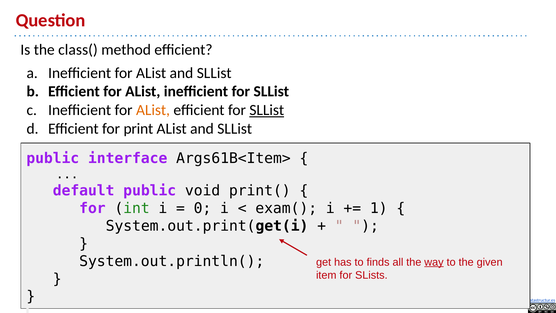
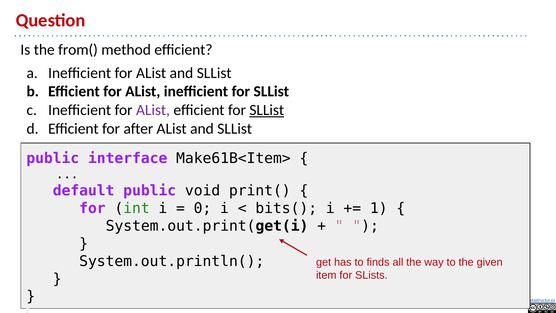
class(: class( -> from( (78, 50)
AList colour: orange -> purple (153, 110)
print: print -> after (138, 129)
Args61B<Item>: Args61B<Item> -> Make61B<Item> (233, 158)
exam(: exam( -> bits( (286, 208)
way underline: present -> none (434, 262)
